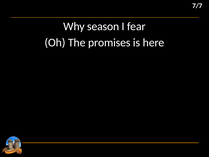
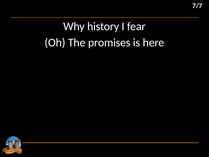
season: season -> history (103, 26)
